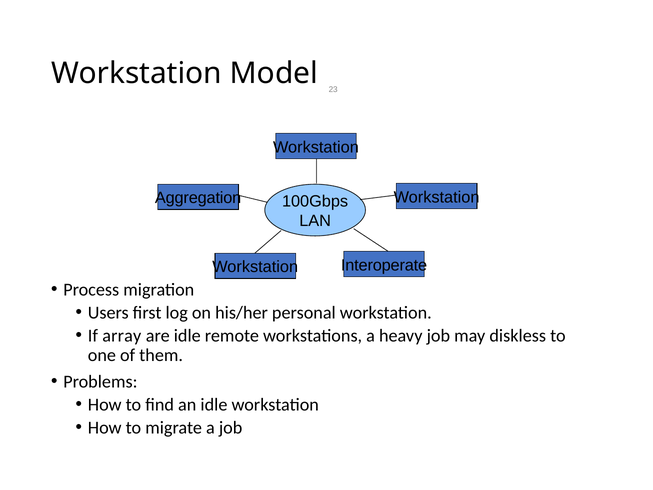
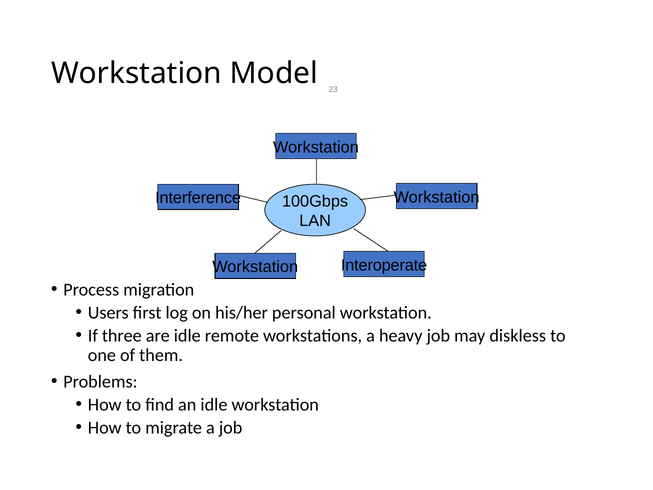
Aggregation: Aggregation -> Interference (198, 198)
array: array -> three (122, 335)
